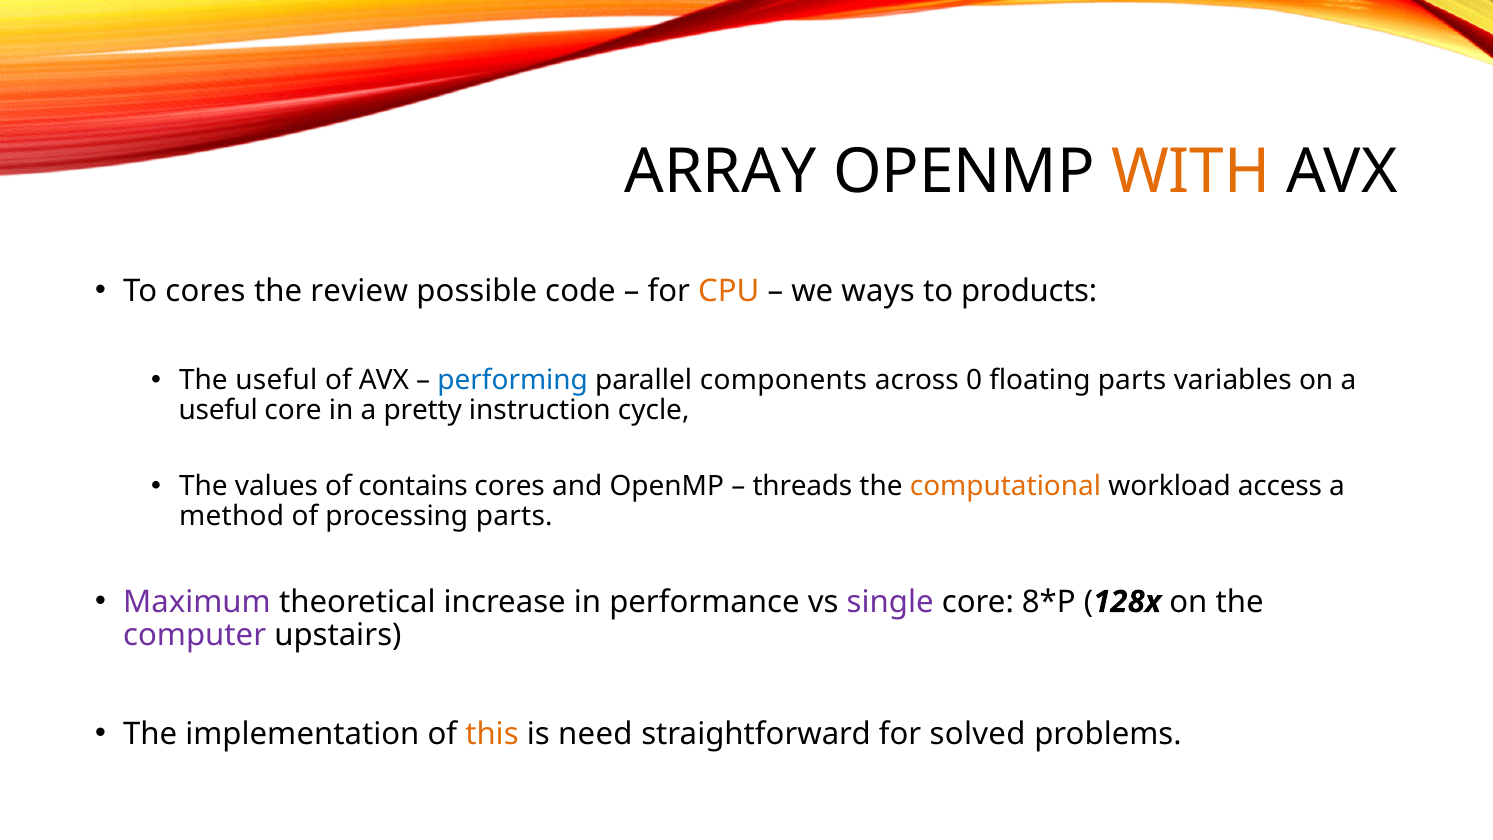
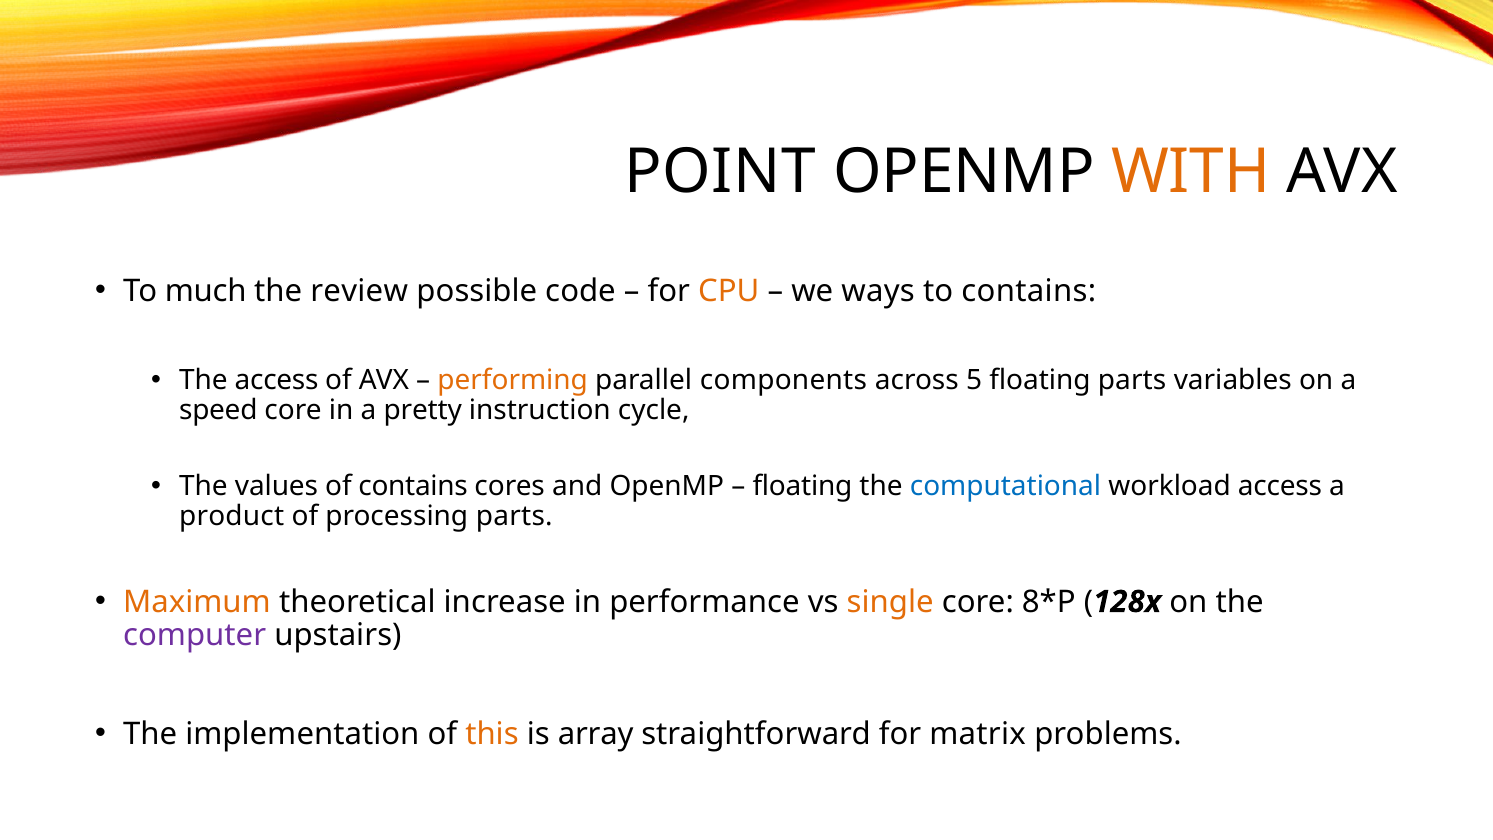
ARRAY: ARRAY -> POINT (720, 172)
To cores: cores -> much (206, 291)
to products: products -> contains (1029, 291)
The useful: useful -> access (277, 380)
performing colour: blue -> orange (513, 380)
0: 0 -> 5 (974, 380)
useful: useful -> speed (218, 410)
threads: threads -> floating (802, 486)
computational colour: orange -> blue (1005, 486)
method: method -> product (232, 516)
Maximum colour: purple -> orange (197, 602)
single colour: purple -> orange (890, 602)
need: need -> array (596, 734)
solved: solved -> matrix (978, 734)
